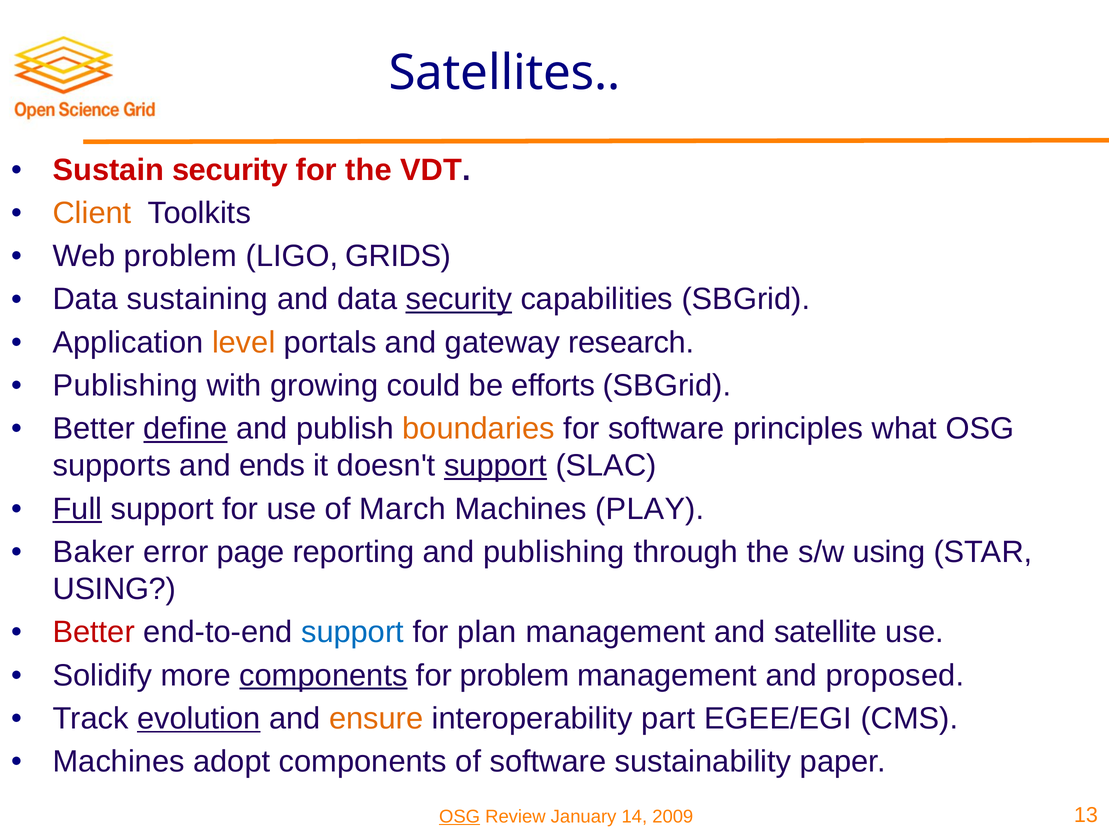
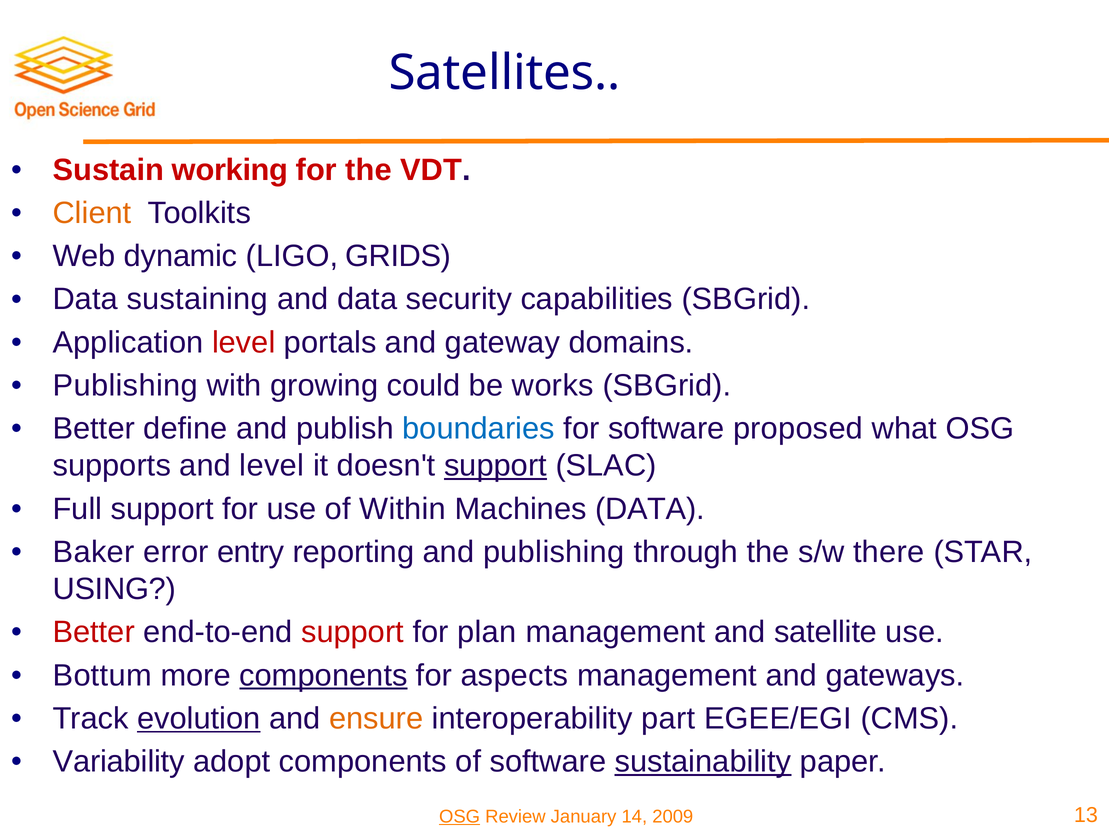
Sustain security: security -> working (230, 170)
Web problem: problem -> dynamic (181, 256)
security underline: present -> none (459, 299)
level colour: orange -> red (244, 342)
research: research -> domains (631, 342)
efforts: efforts -> works (553, 385)
define underline: present -> none (185, 429)
boundaries colour: orange -> blue (478, 429)
principles: principles -> proposed (798, 429)
and ends: ends -> level (272, 466)
Full underline: present -> none (77, 509)
March: March -> Within (403, 509)
Machines PLAY: PLAY -> DATA (650, 509)
page: page -> entry (251, 552)
s/w using: using -> there (889, 552)
support colour: blue -> red (353, 632)
Solidify: Solidify -> Bottum (102, 675)
for problem: problem -> aspects (514, 675)
proposed: proposed -> gateways (895, 675)
Machines: Machines -> Variability (119, 761)
sustainability underline: none -> present (703, 761)
